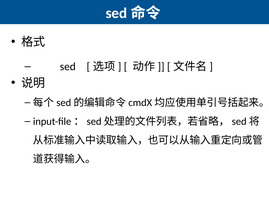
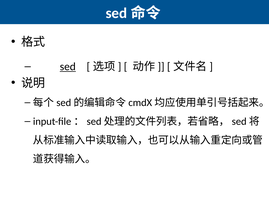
sed underline: none -> present (68, 67)
